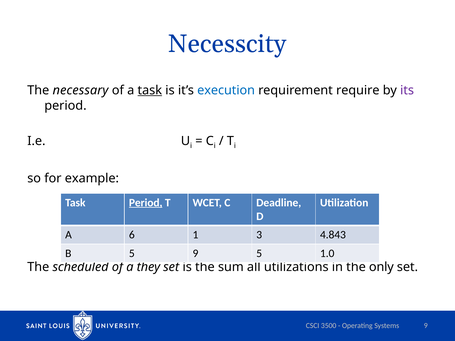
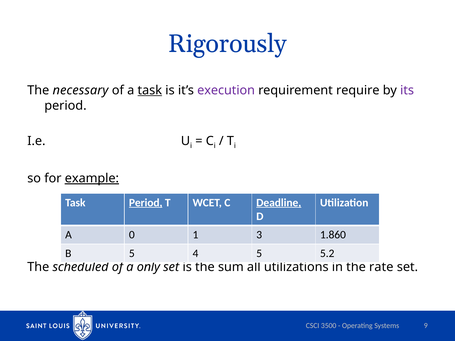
Necesscity: Necesscity -> Rigorously (228, 44)
execution colour: blue -> purple (226, 90)
example underline: none -> present (92, 179)
Deadline underline: none -> present (279, 203)
6: 6 -> 0 (132, 235)
4.843: 4.843 -> 1.860 (333, 235)
5 9: 9 -> 4 (196, 254)
1.0: 1.0 -> 5.2 (327, 254)
they: they -> only (148, 267)
only: only -> rate (381, 267)
